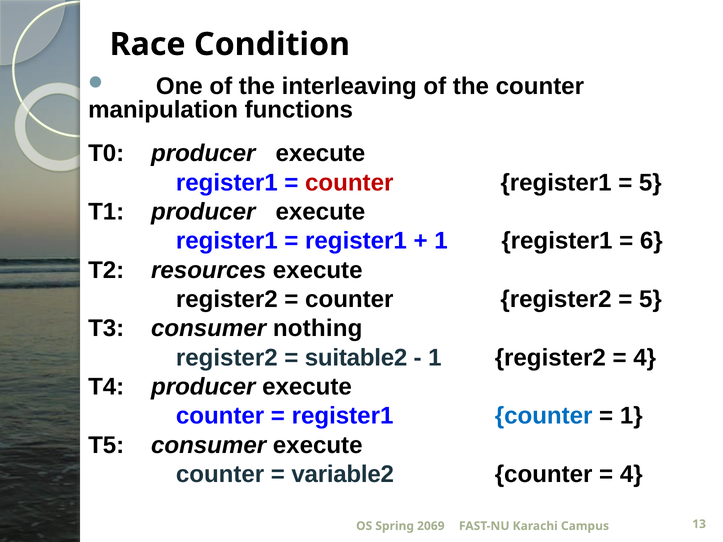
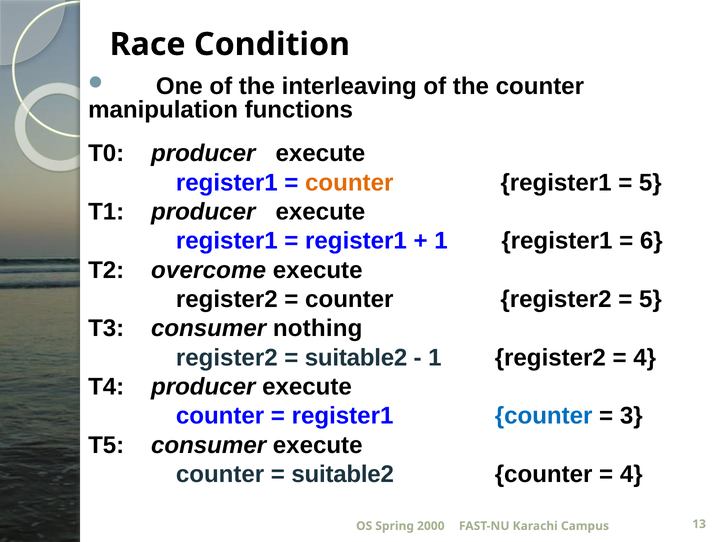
counter colour: red -> orange (349, 183)
resources: resources -> overcome (209, 270)
1: 1 -> 3 (631, 416)
variable2: variable2 -> suitable2 (343, 474)
2069: 2069 -> 2000 (431, 526)
